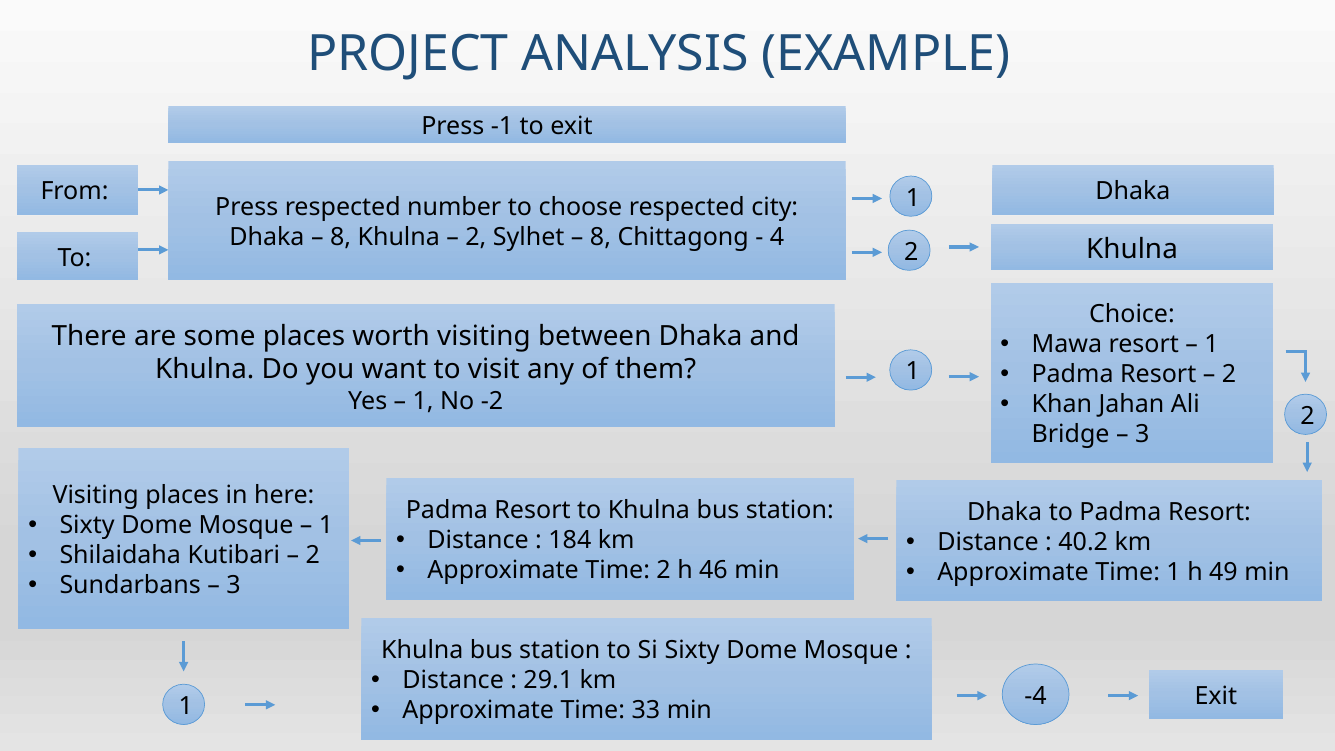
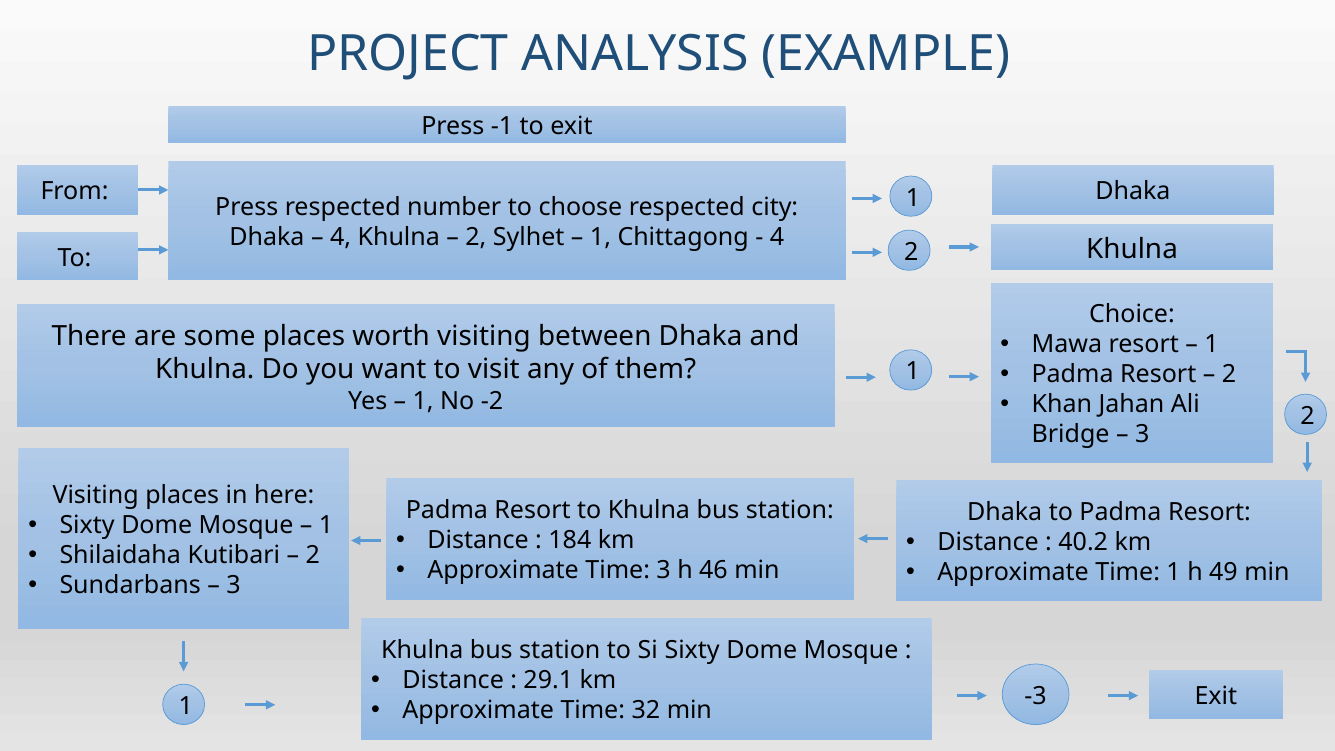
8: 8 -> 4 (341, 238)
8: 8 -> 1 (601, 238)
Time 2: 2 -> 3 (664, 571)
-4: -4 -> -3 (1036, 696)
33: 33 -> 32 (646, 711)
